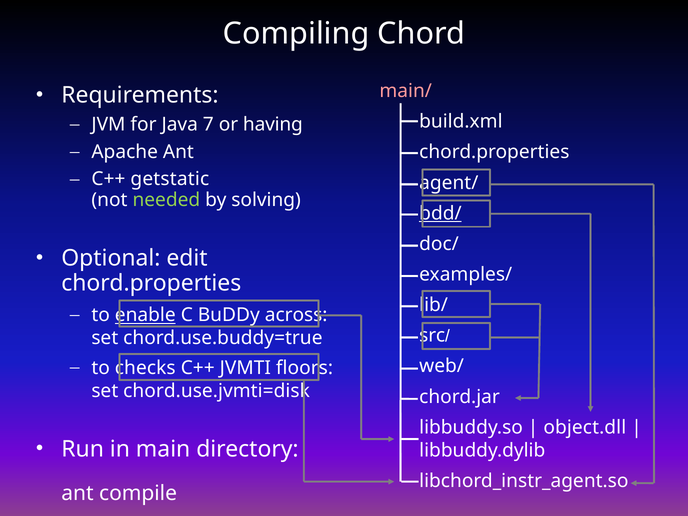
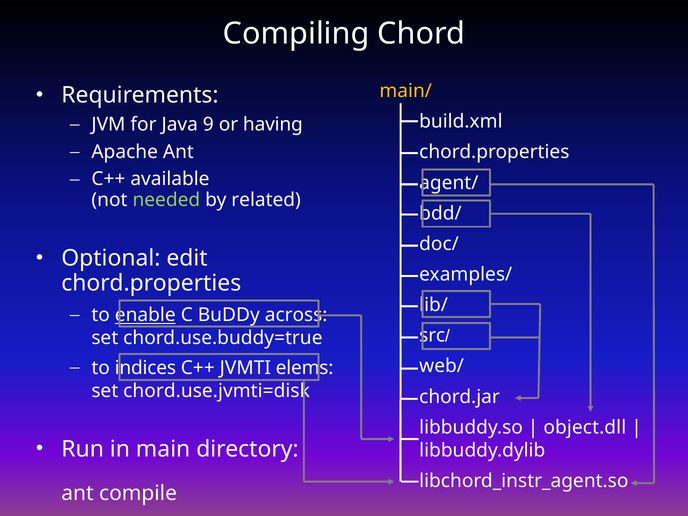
main/ colour: pink -> yellow (406, 91)
7: 7 -> 9 (208, 125)
getstatic: getstatic -> available (170, 179)
solving: solving -> related (266, 200)
bdd/ underline: present -> none (440, 213)
checks: checks -> indices (145, 368)
floors: floors -> elems (305, 368)
